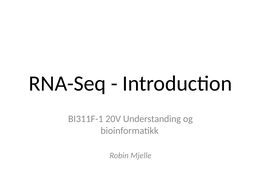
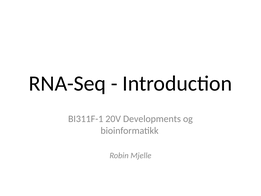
Understanding: Understanding -> Developments (152, 119)
